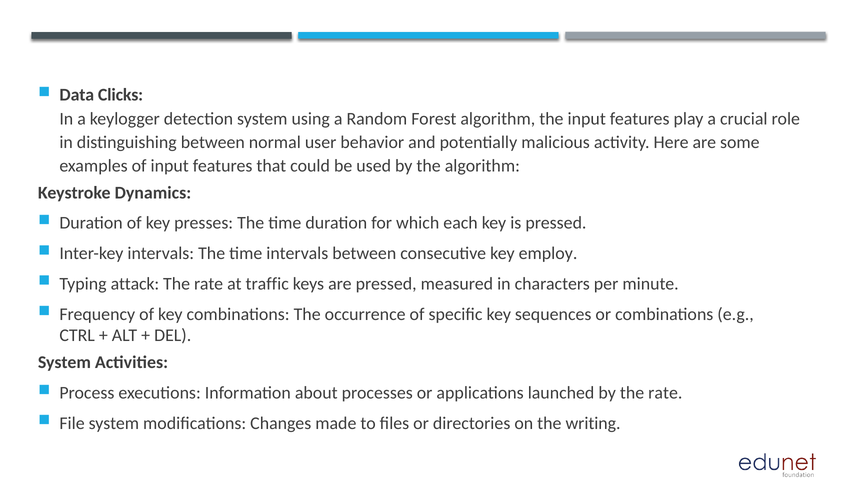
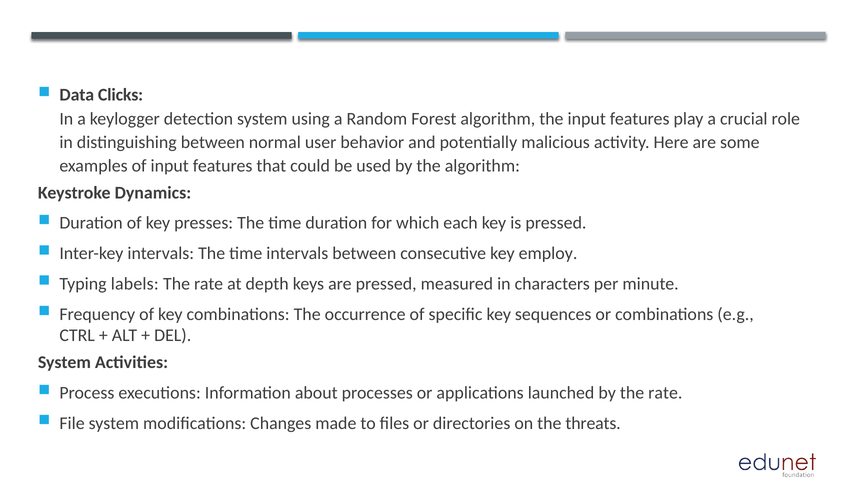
attack: attack -> labels (135, 284)
traffic: traffic -> depth (267, 284)
writing: writing -> threats (593, 423)
